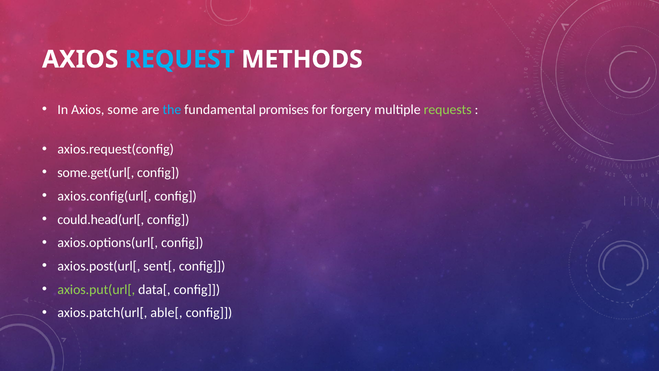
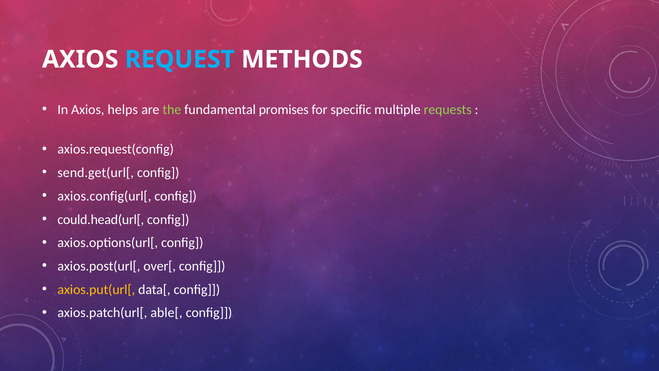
some: some -> helps (123, 109)
the colour: light blue -> light green (172, 109)
forgery: forgery -> specific (351, 109)
some.get(url[: some.get(url[ -> send.get(url[ (96, 173)
sent[: sent[ -> over[ (160, 266)
axios.put(url[ colour: light green -> yellow (96, 289)
